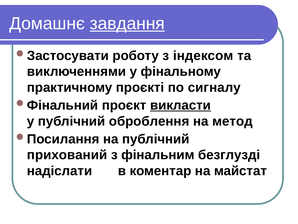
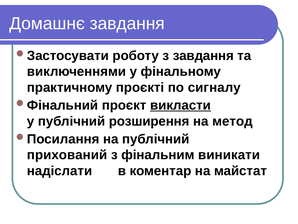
завдання underline: present -> none (127, 24)
з індексом: індексом -> завдання (203, 56)
оброблення: оброблення -> розширення (149, 121)
безглузді: безглузді -> виникати (229, 155)
